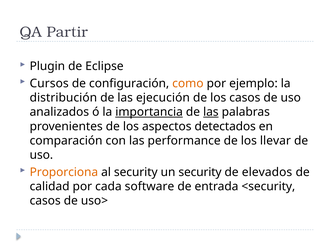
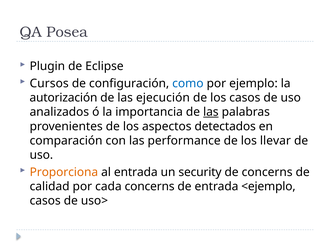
Partir: Partir -> Posea (67, 32)
como colour: orange -> blue (188, 83)
distribución: distribución -> autorización (63, 98)
importancia underline: present -> none (149, 112)
al security: security -> entrada (136, 172)
de elevados: elevados -> concerns (267, 172)
cada software: software -> concerns (150, 186)
<security: <security -> <ejemplo (268, 186)
